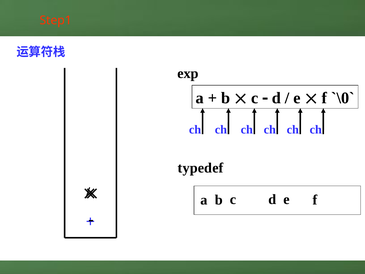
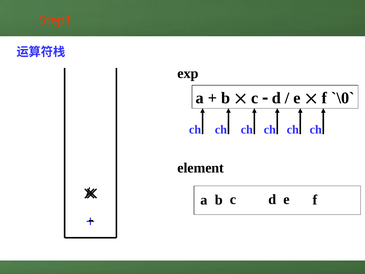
typedef: typedef -> element (201, 168)
